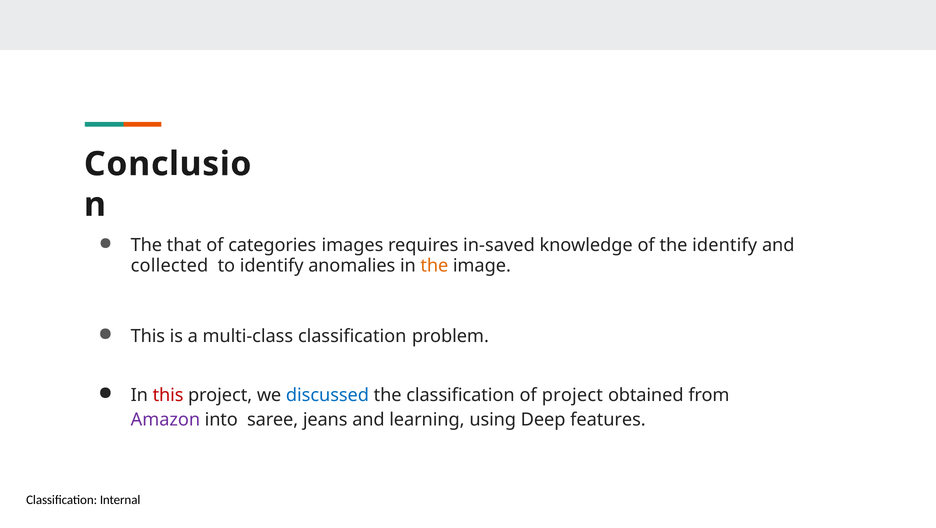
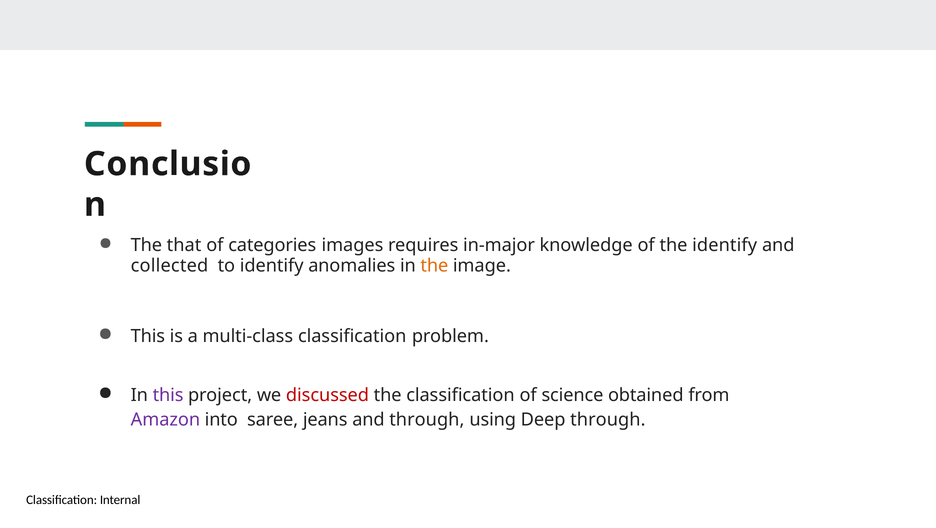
in-saved: in-saved -> in-major (499, 245)
this colour: red -> purple (168, 395)
discussed colour: blue -> red (327, 395)
of project: project -> science (572, 395)
and learning: learning -> through (427, 420)
Deep features: features -> through (608, 420)
